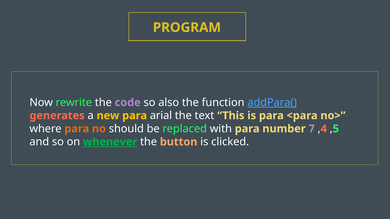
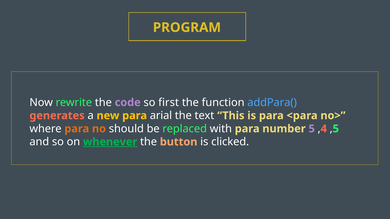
also: also -> first (169, 103)
addPara( underline: present -> none (272, 103)
number 7: 7 -> 5 (312, 129)
